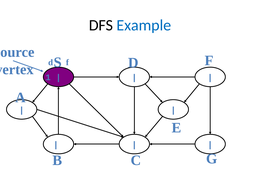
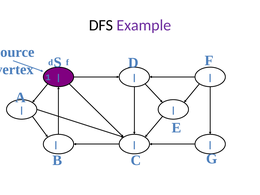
Example colour: blue -> purple (144, 25)
